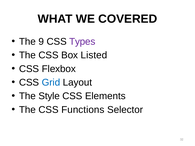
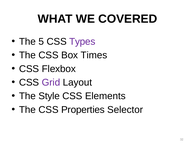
9: 9 -> 5 (41, 42)
Listed: Listed -> Times (94, 55)
Grid colour: blue -> purple (51, 83)
Functions: Functions -> Properties (83, 110)
